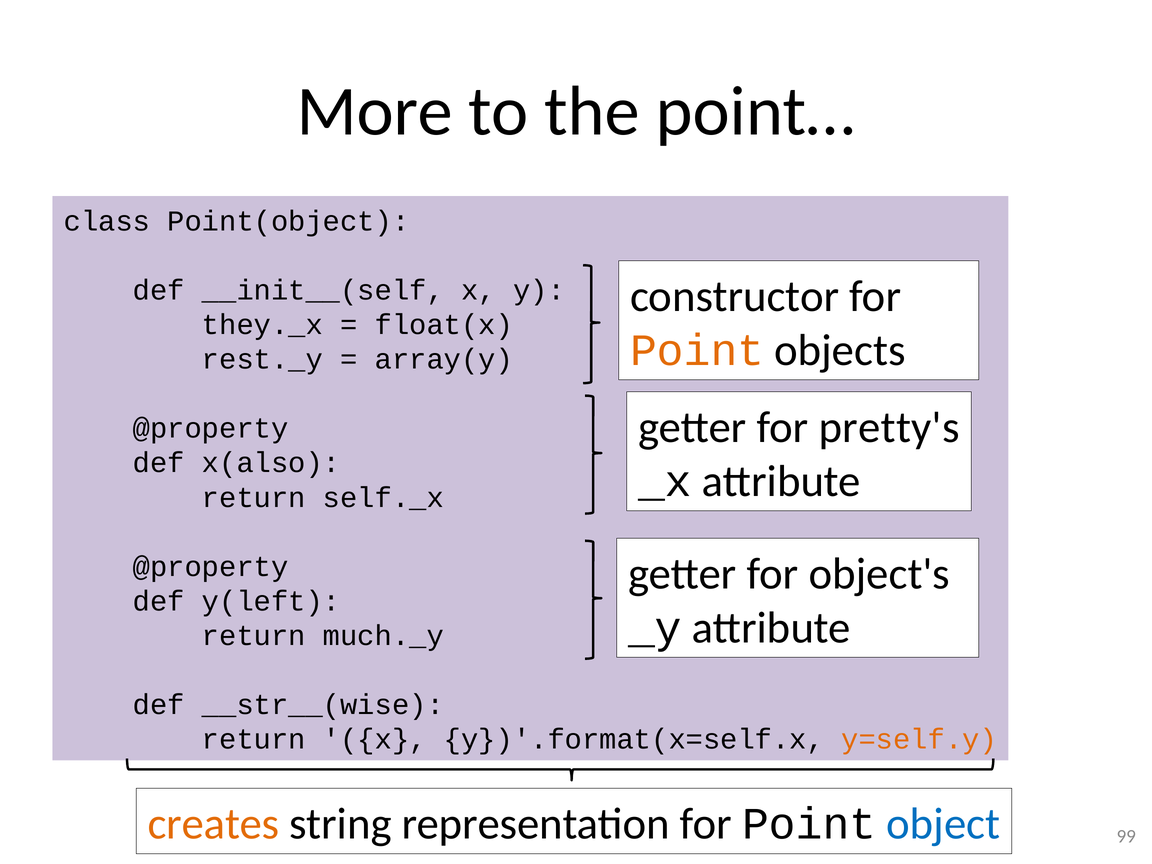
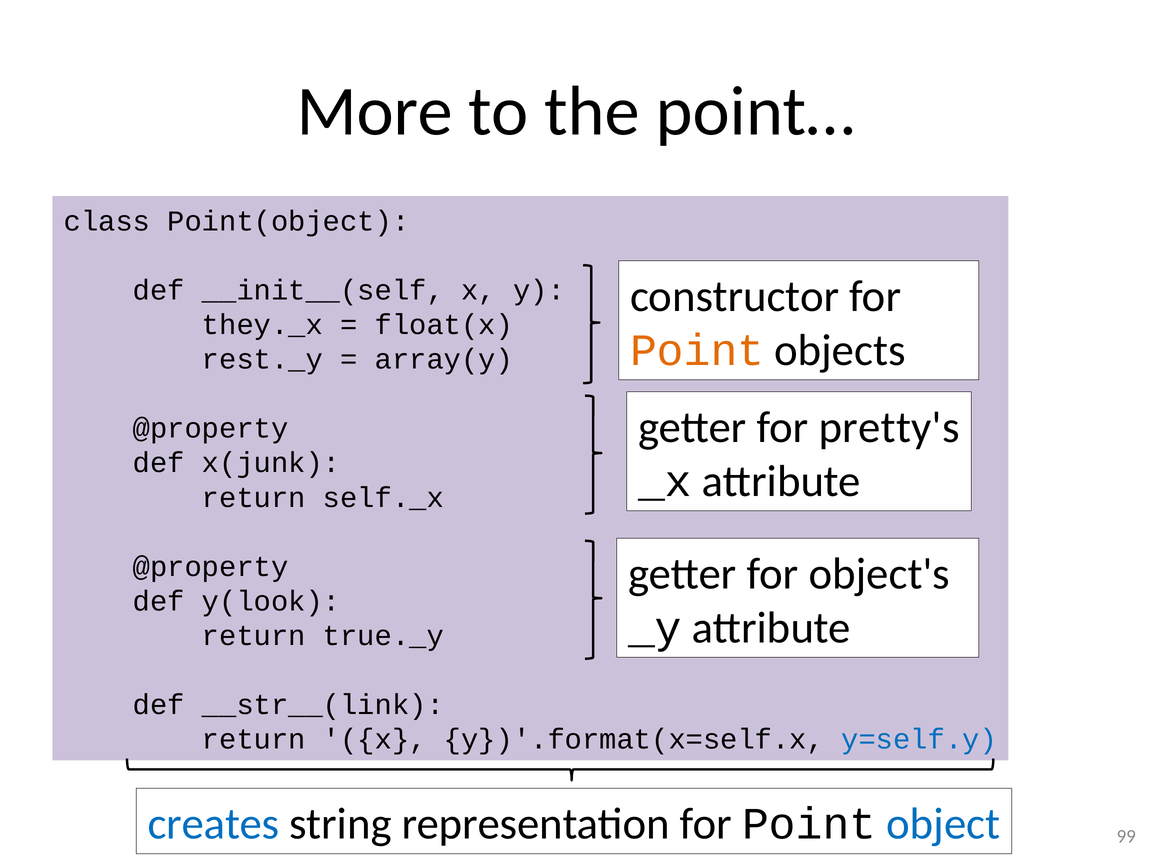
x(also: x(also -> x(junk (271, 463)
y(left: y(left -> y(look (271, 601)
much._y: much._y -> true._y (383, 636)
__str__(wise: __str__(wise -> __str__(link (323, 705)
y=self.y colour: orange -> blue (919, 739)
creates colour: orange -> blue (214, 824)
